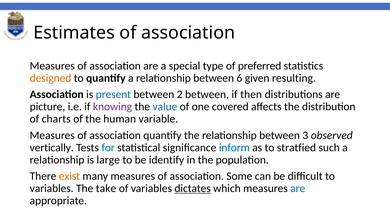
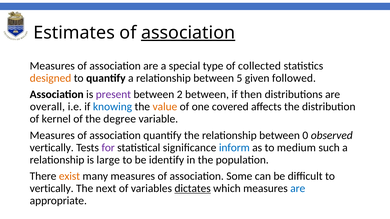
association underline: none -> present (188, 33)
preferred: preferred -> collected (259, 66)
6: 6 -> 5 (239, 78)
resulting: resulting -> followed (294, 78)
present colour: blue -> purple (113, 95)
picture: picture -> overall (47, 107)
knowing colour: purple -> blue (113, 107)
value colour: blue -> orange (165, 107)
charts: charts -> kernel (56, 119)
human: human -> degree (120, 119)
3: 3 -> 0 (305, 136)
for colour: blue -> purple (108, 148)
stratfied: stratfied -> medium (296, 148)
variables: variables -> vertically (52, 189)
take: take -> next (106, 189)
